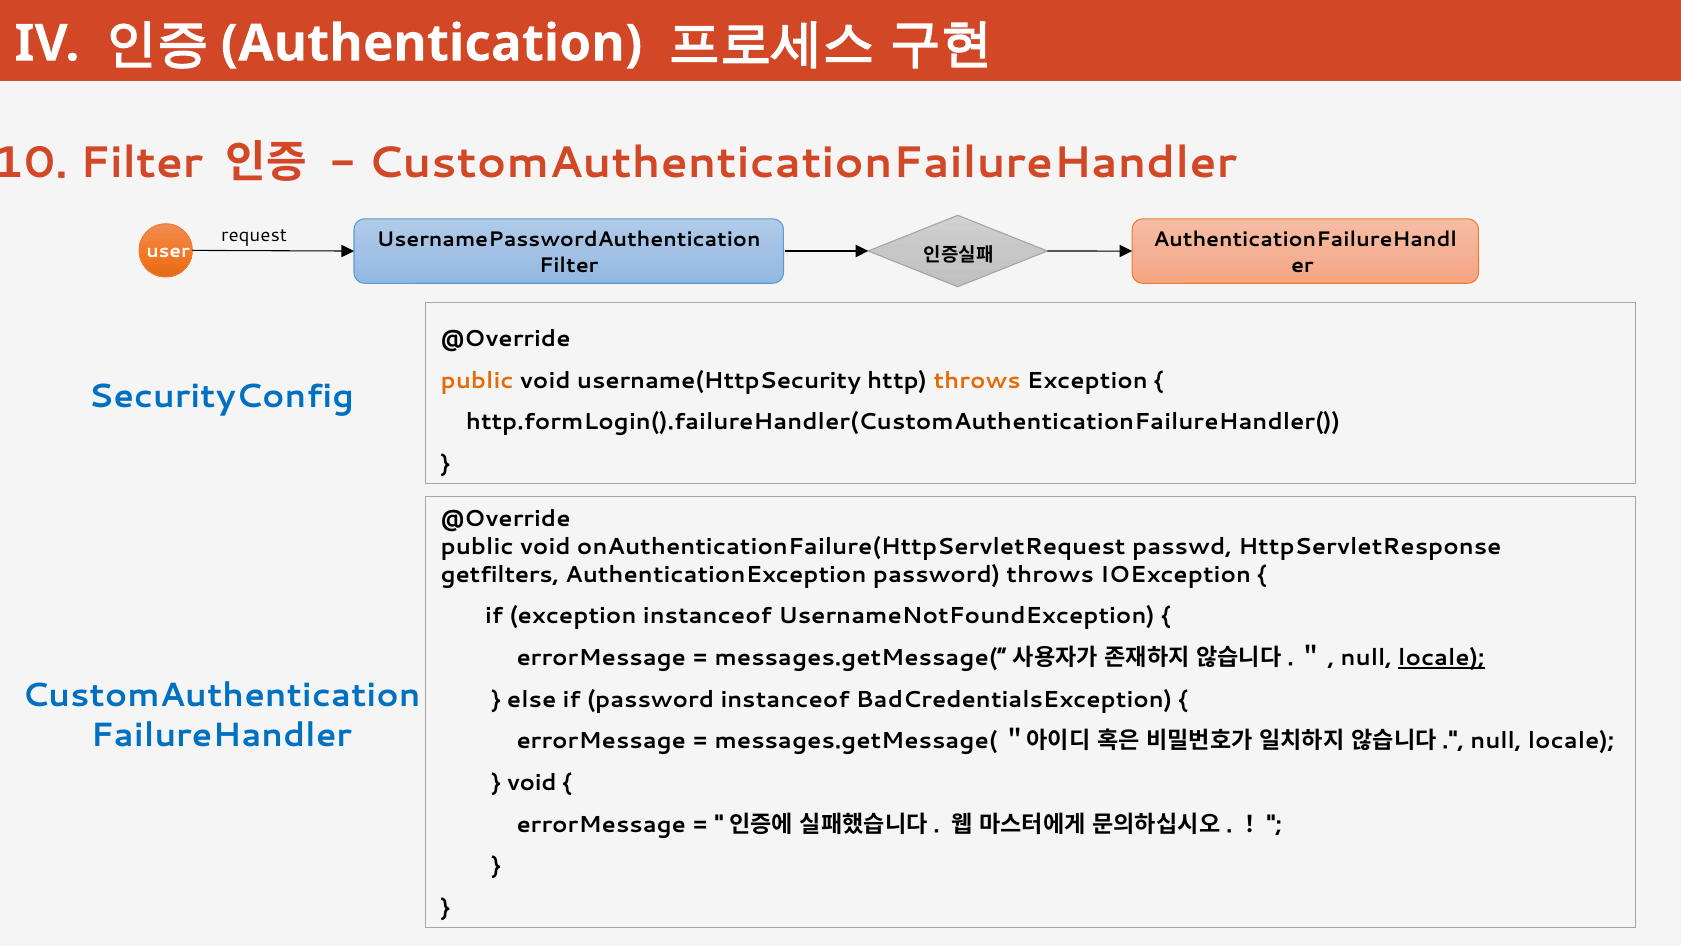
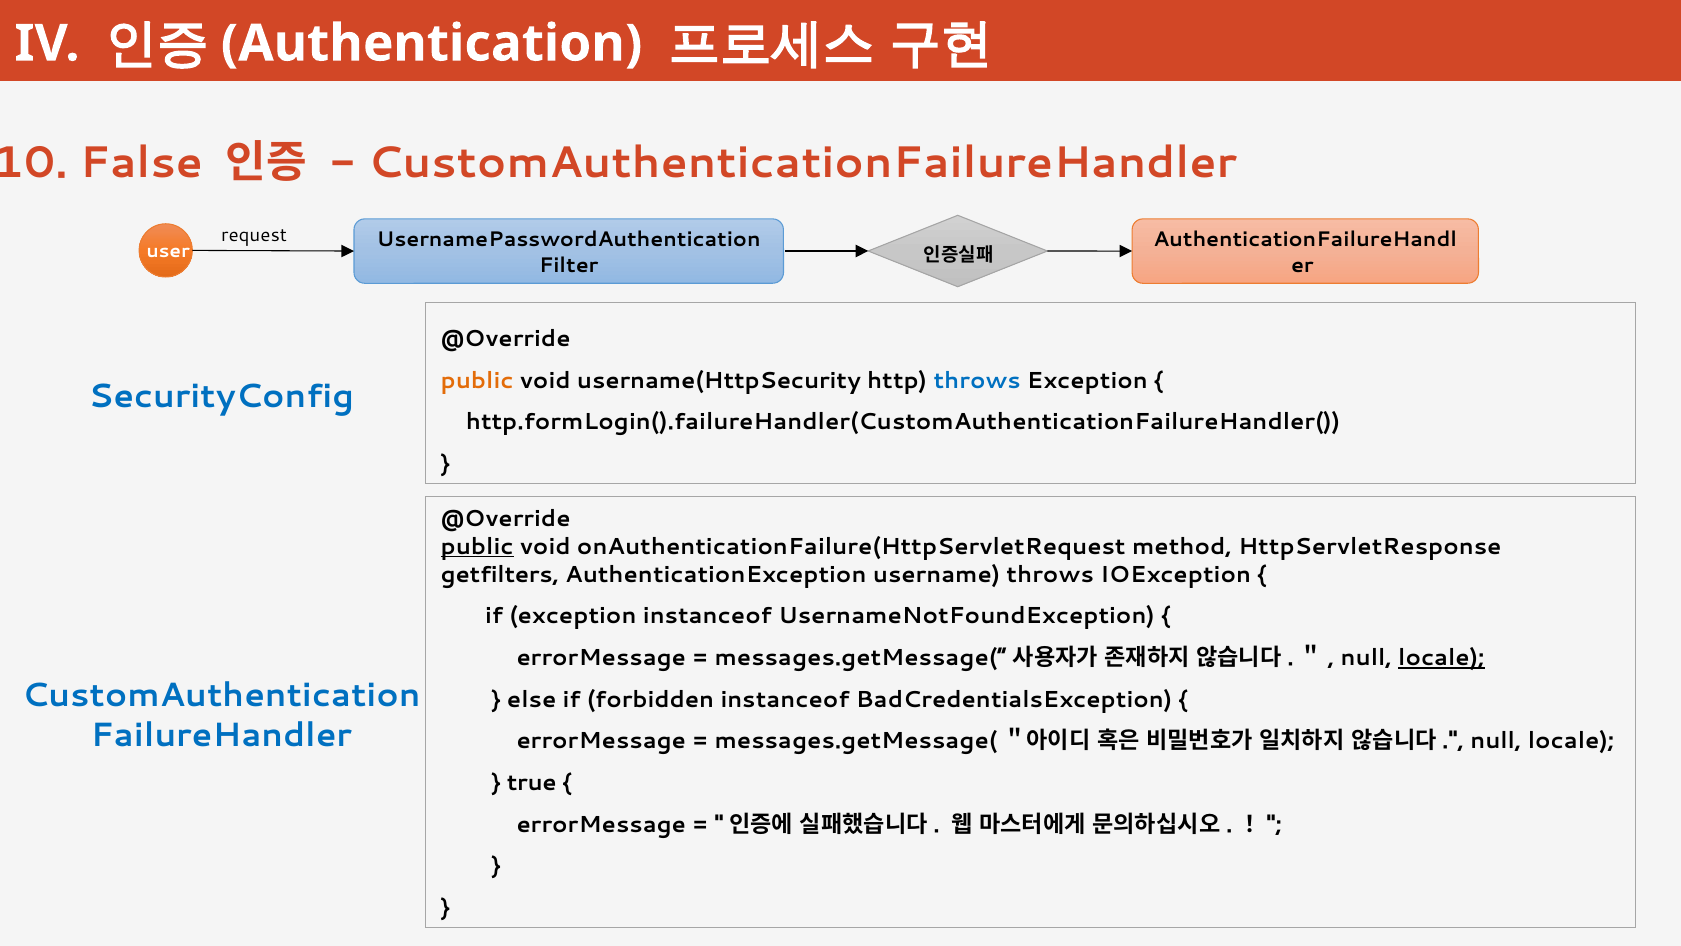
Filter: Filter -> False (141, 163)
throws colour: orange -> blue (977, 380)
public underline: none -> present (477, 547)
passwd: passwd -> method (1182, 547)
AuthenticationException password: password -> username (937, 574)
if password: password -> forbidden (650, 699)
void: void -> true (532, 782)
